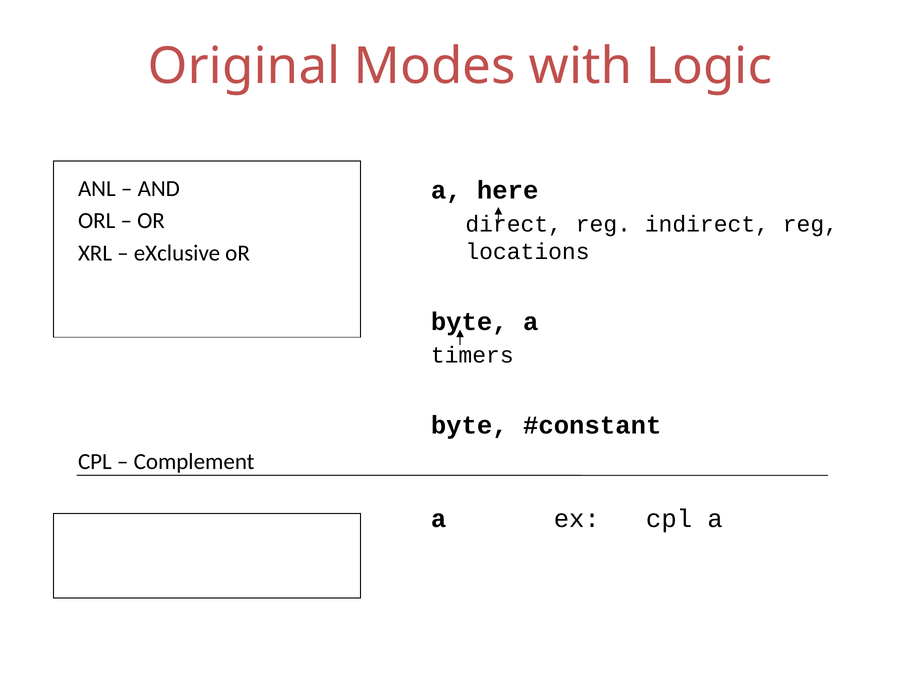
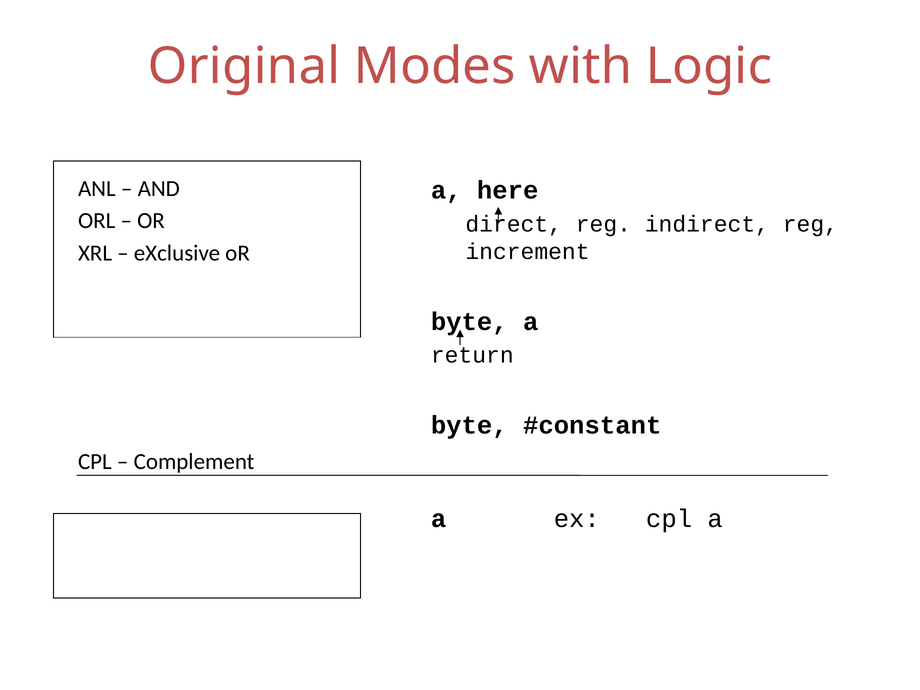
locations: locations -> increment (527, 252)
timers: timers -> return (472, 355)
